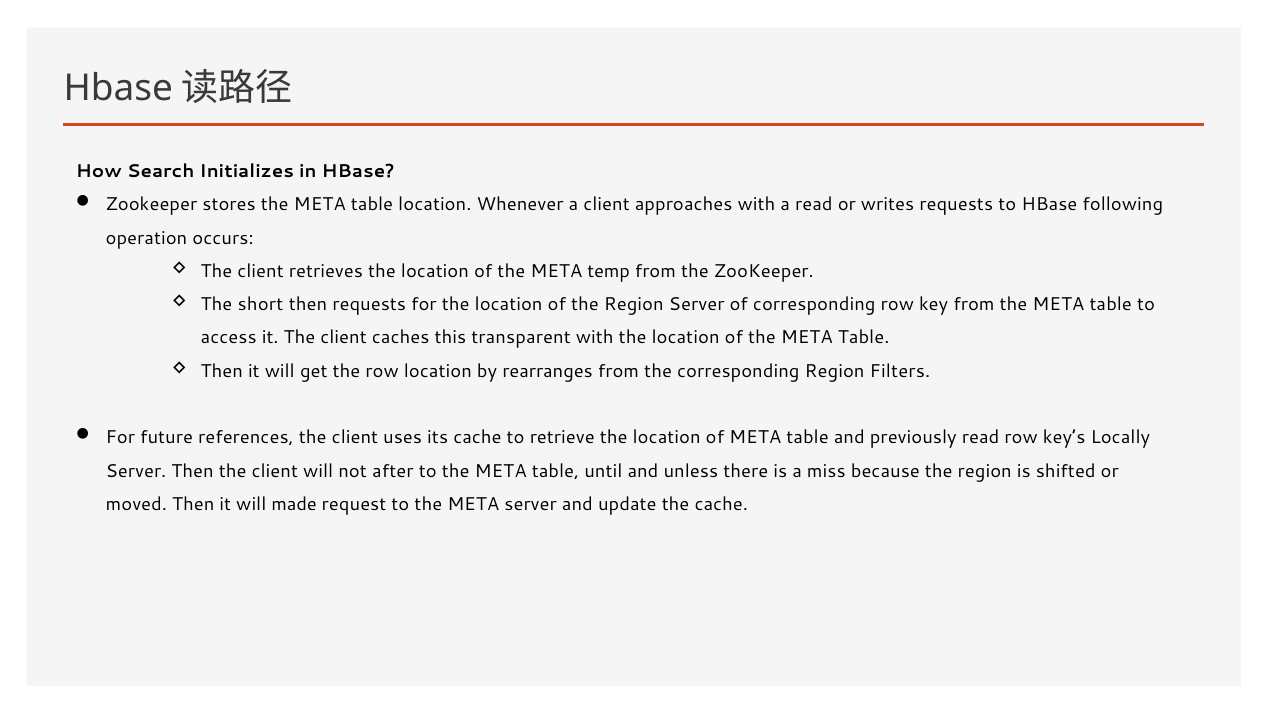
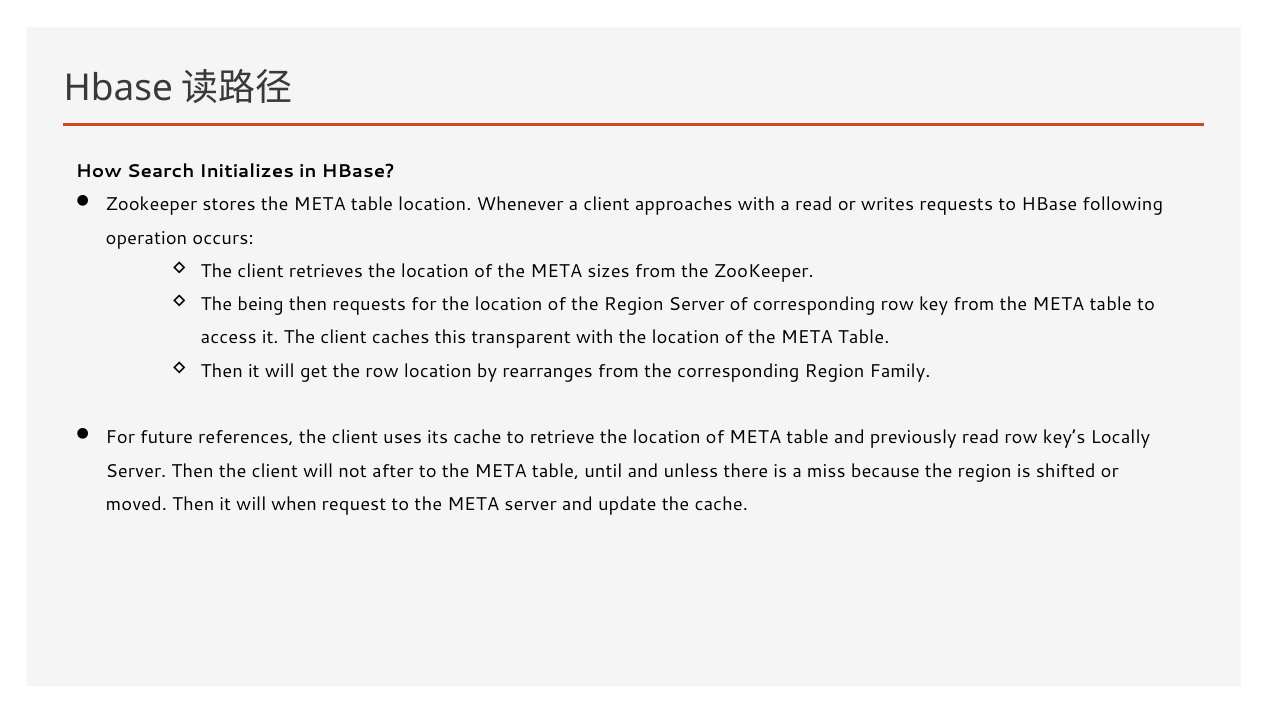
temp: temp -> sizes (609, 271)
short: short -> being (261, 304)
Filters: Filters -> Family (900, 371)
made: made -> when (294, 504)
